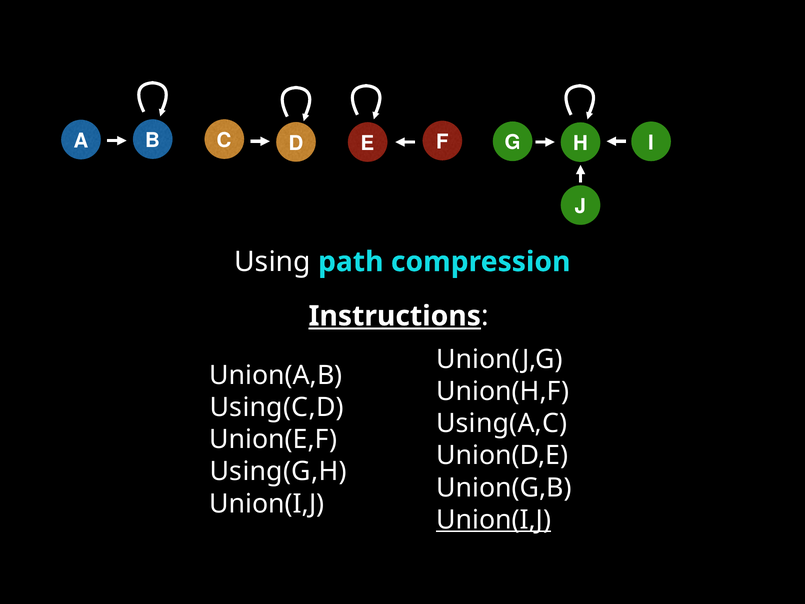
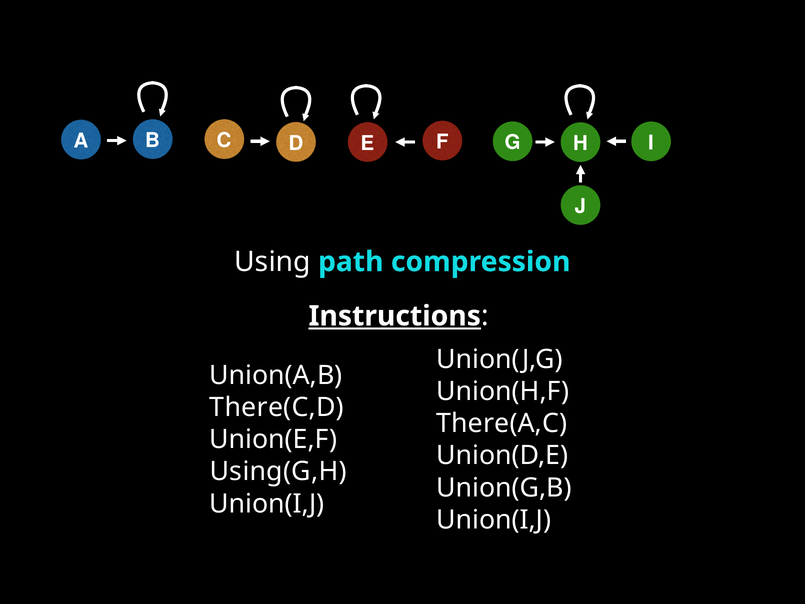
Using(C,D: Using(C,D -> There(C,D (277, 407)
Using(A,C: Using(A,C -> There(A,C (502, 423)
Union(I,J underline: present -> none (494, 520)
